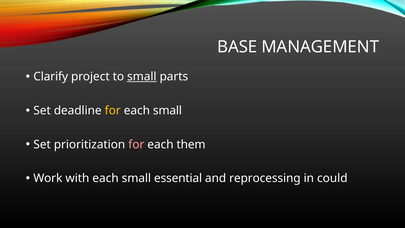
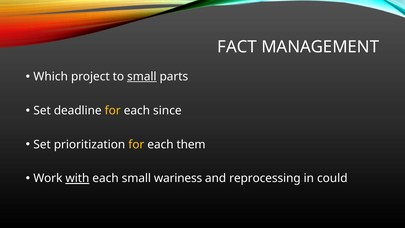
BASE: BASE -> FACT (237, 47)
Clarify: Clarify -> Which (51, 77)
small: small -> since (167, 110)
for colour: pink -> yellow (136, 144)
with underline: none -> present (77, 178)
essential: essential -> wariness (178, 178)
